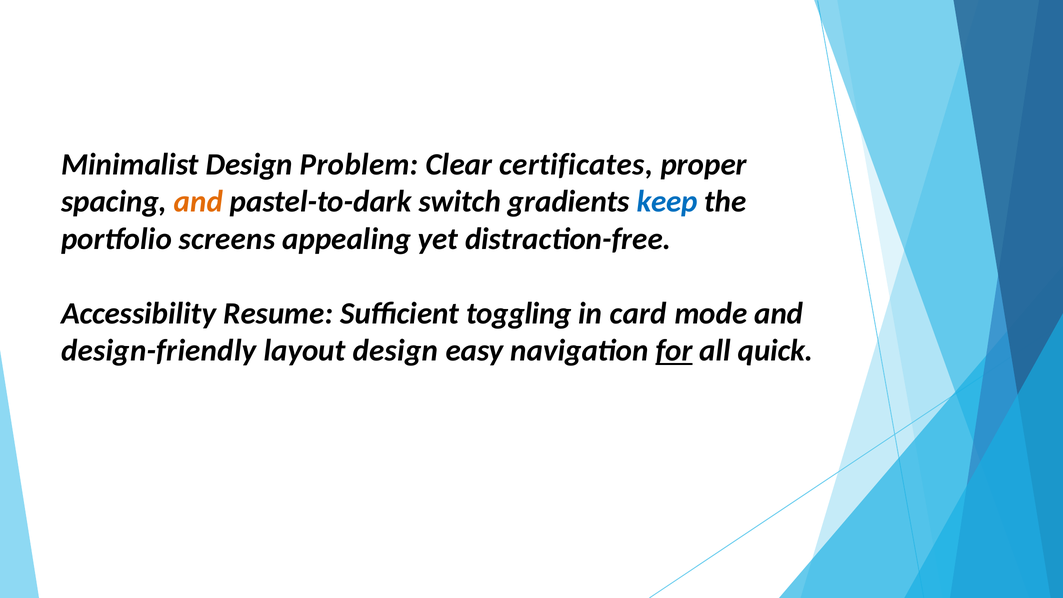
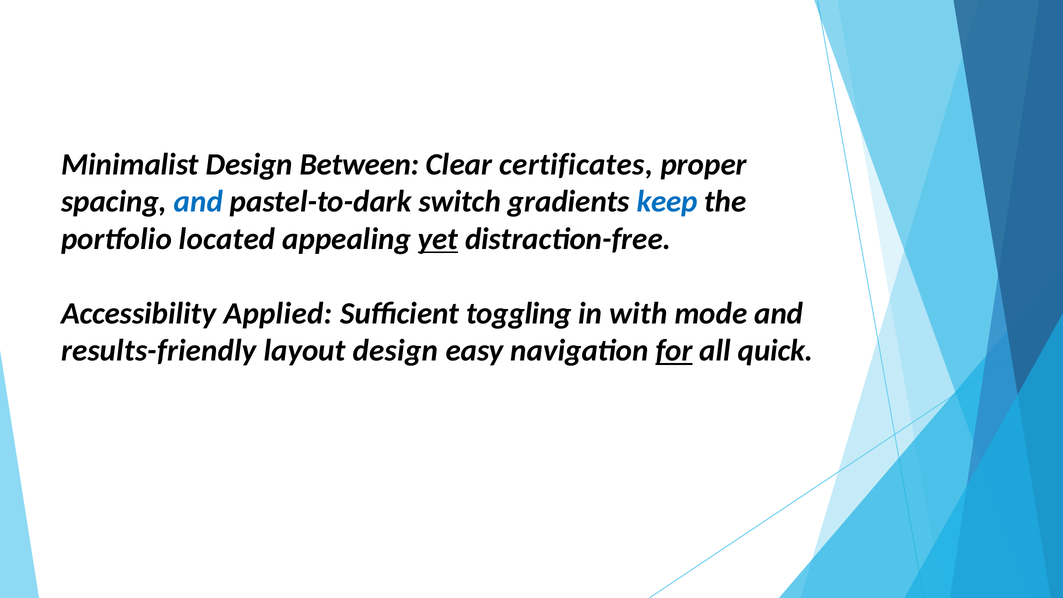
Problem: Problem -> Between (359, 164)
and colour: orange -> blue (198, 202)
screens: screens -> located (227, 239)
yet underline: none -> present (438, 239)
Resume: Resume -> Applied (278, 313)
card: card -> with (638, 313)
design-friendly: design-friendly -> results-friendly (159, 351)
